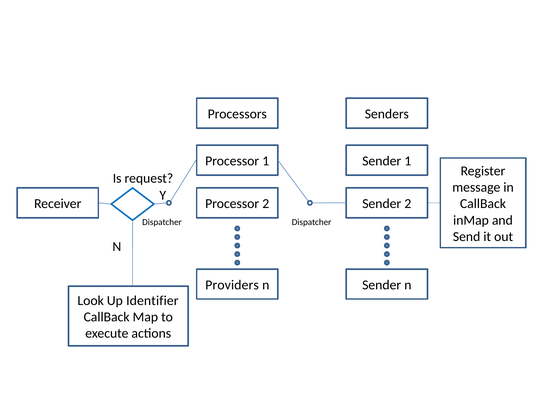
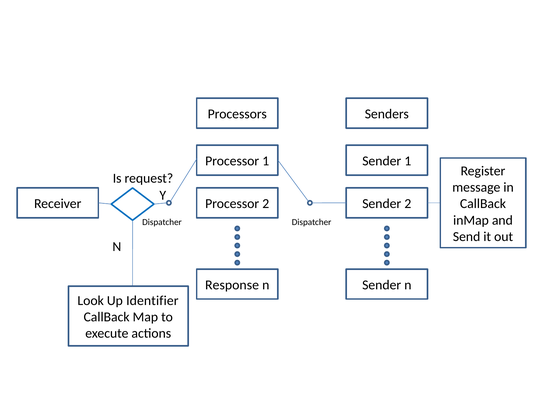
Providers: Providers -> Response (232, 285)
